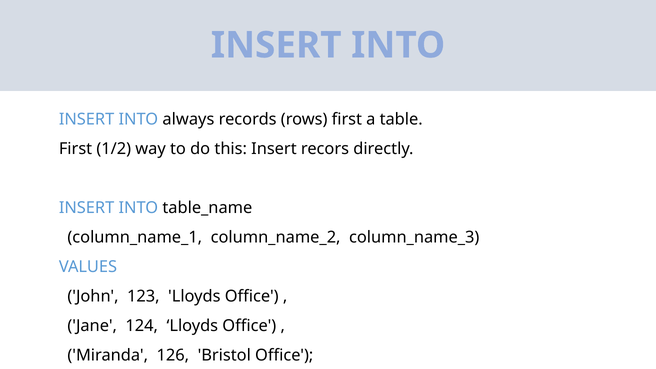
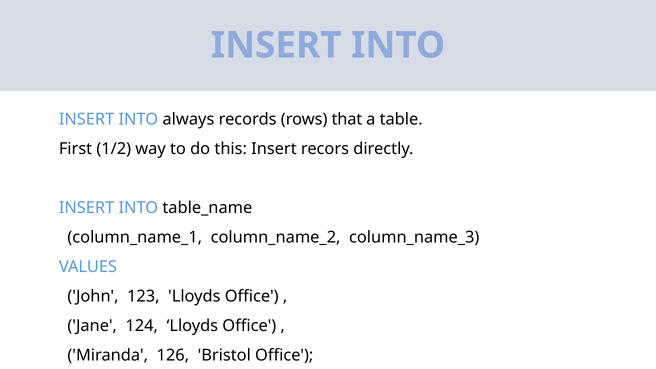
rows first: first -> that (347, 119)
